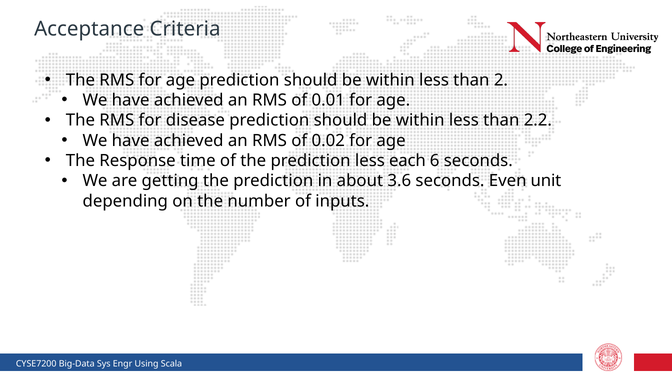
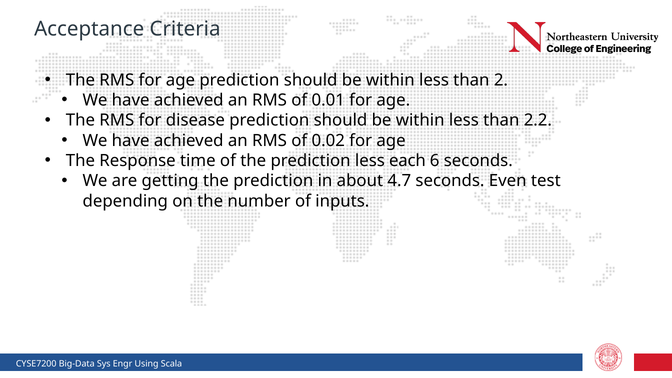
3.6: 3.6 -> 4.7 (399, 181)
unit: unit -> test (546, 181)
